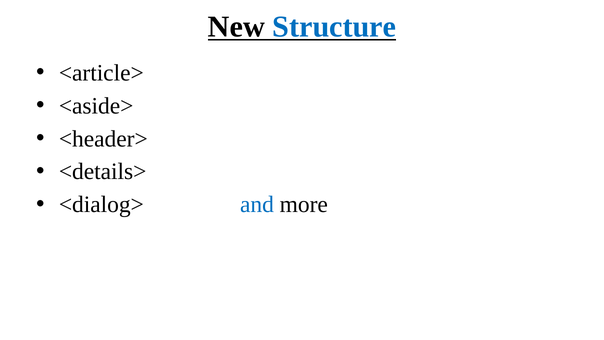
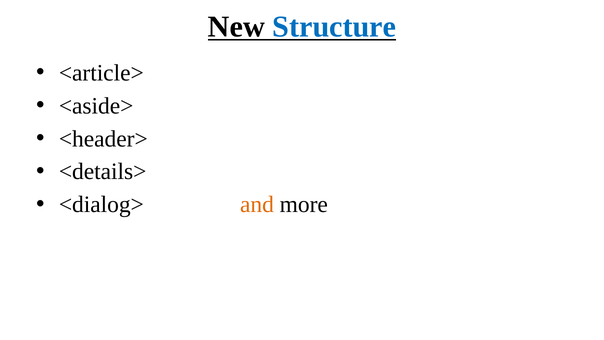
and colour: blue -> orange (257, 205)
